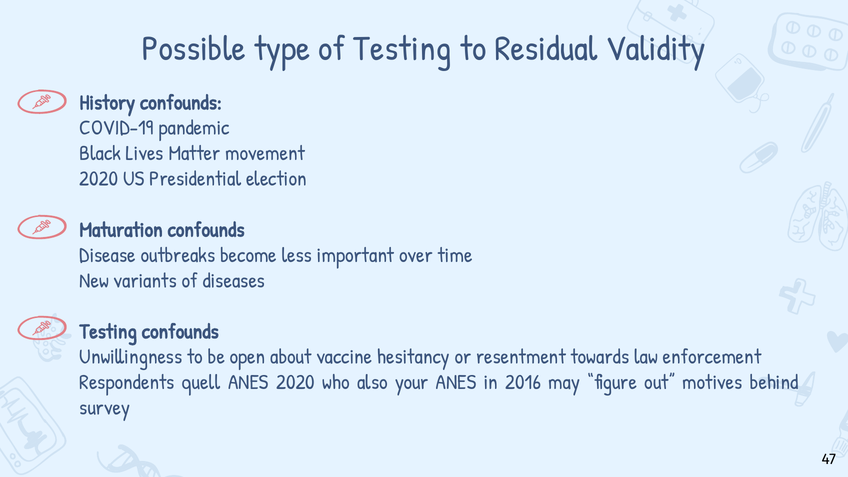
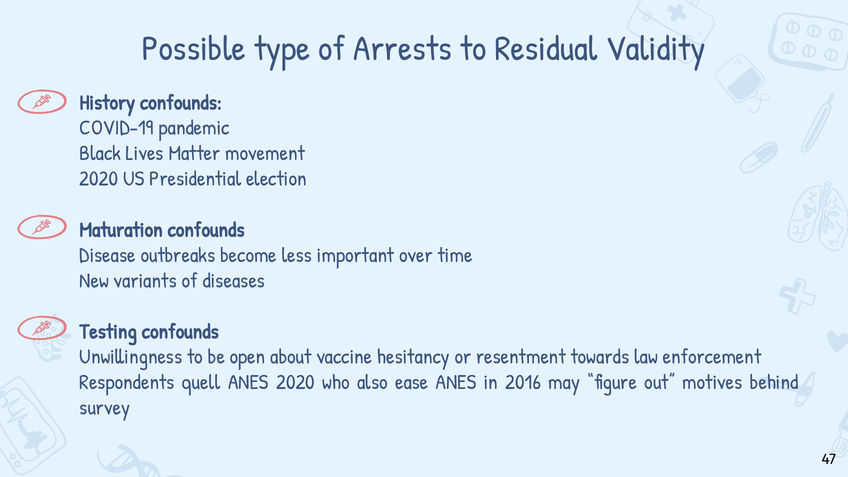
of Testing: Testing -> Arrests (403, 48)
your: your -> ease (412, 382)
